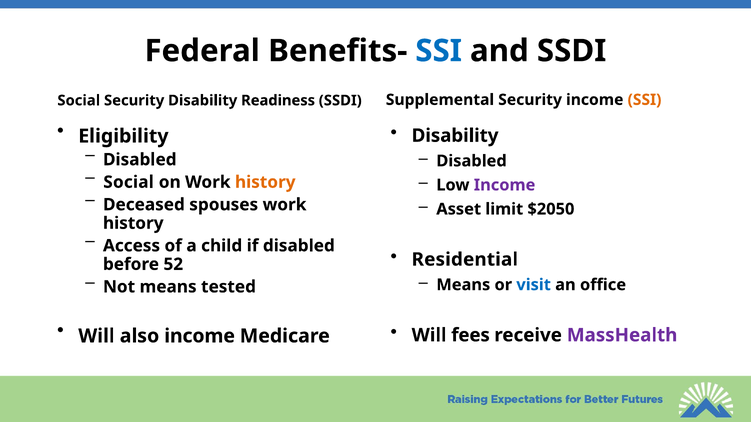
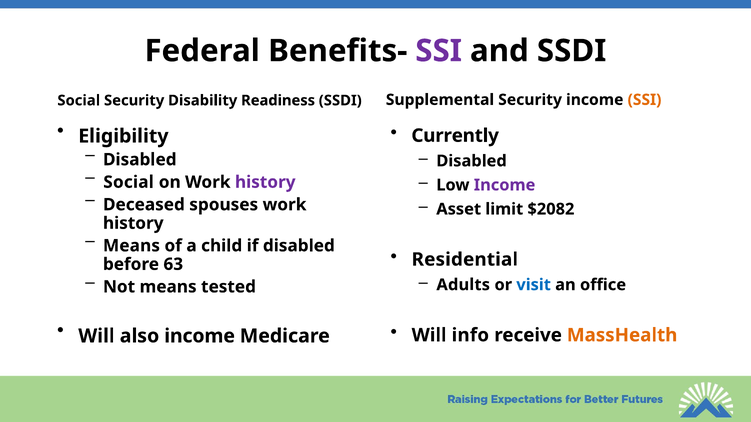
SSI colour: blue -> purple (439, 51)
Disability: Disability -> Currently (455, 136)
history colour: orange -> purple (265, 182)
$2050: $2050 -> $2082 (551, 209)
Access: Access -> Means (131, 246)
52: 52 -> 63 (173, 265)
Means: Means -> Adults (463, 285)
fees: fees -> info (470, 336)
MassHealth colour: purple -> orange (622, 336)
